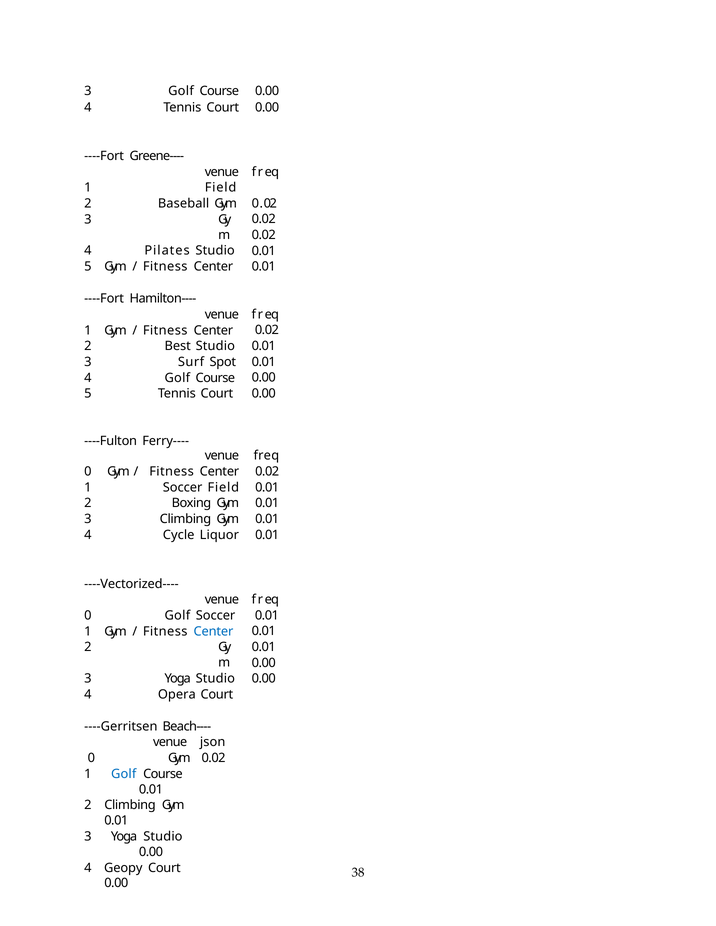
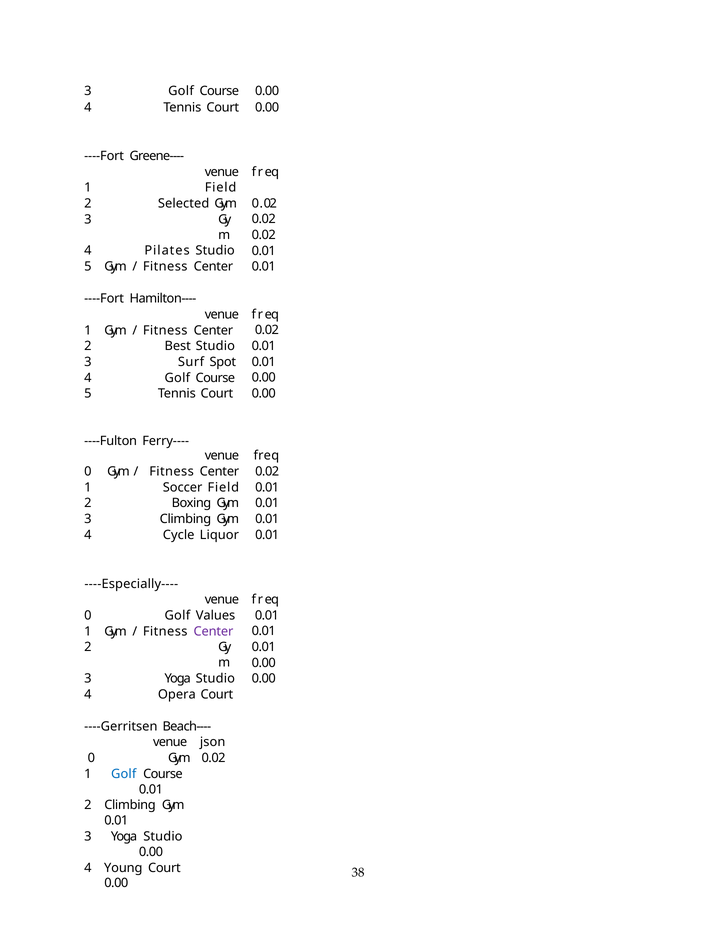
Baseball: Baseball -> Selected (184, 204)
----Vectorized----: ----Vectorized---- -> ----Especially---- (131, 584)
Golf Soccer: Soccer -> Values (216, 616)
Center colour: blue -> purple (213, 632)
Geopy: Geopy -> Young (123, 868)
